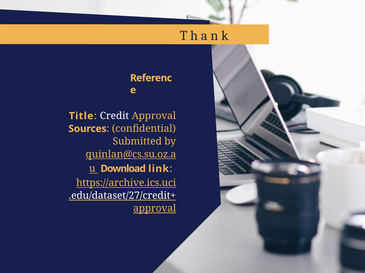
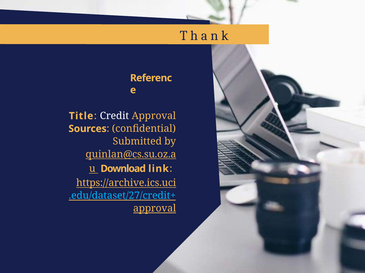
.edu/dataset/27/credit+ colour: white -> light blue (122, 196)
